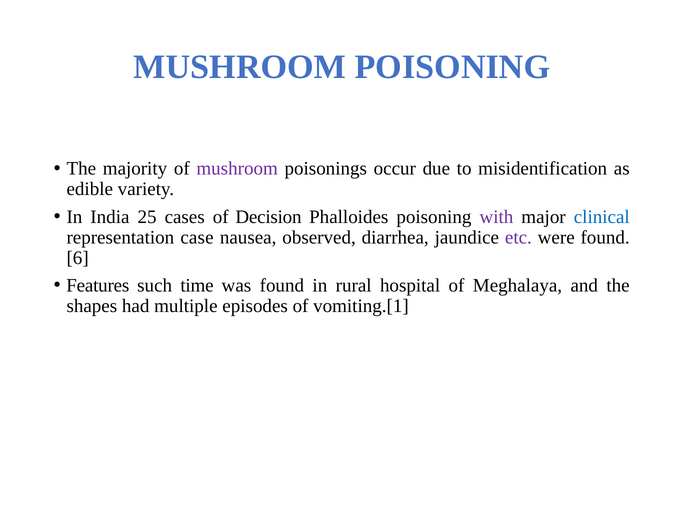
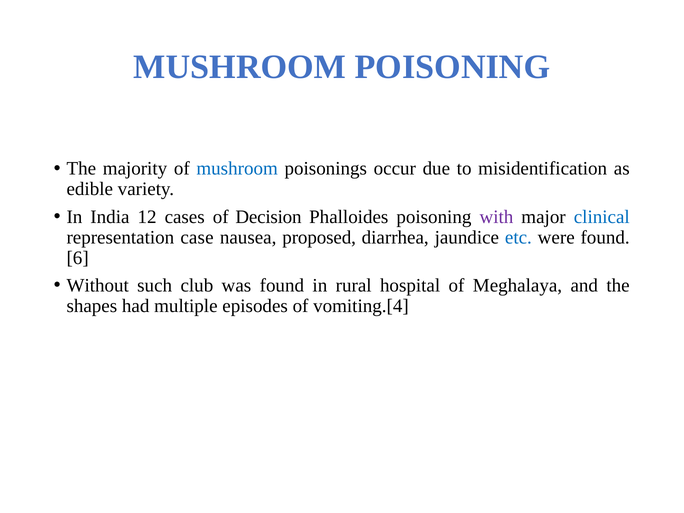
mushroom colour: purple -> blue (237, 169)
25: 25 -> 12 (147, 217)
observed: observed -> proposed (319, 237)
etc colour: purple -> blue (518, 237)
Features: Features -> Without (98, 286)
time: time -> club (197, 286)
vomiting.[1: vomiting.[1 -> vomiting.[4 (361, 306)
